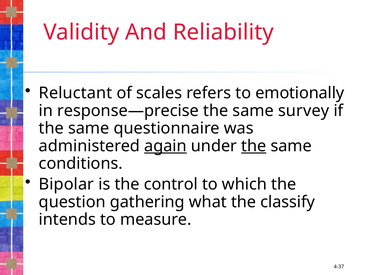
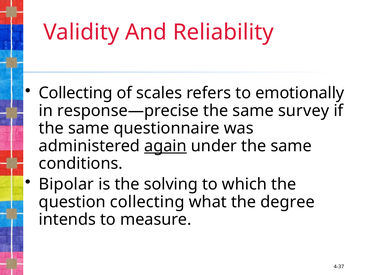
Reluctant: Reluctant -> Collecting (76, 93)
the underline: present -> none (254, 146)
control: control -> solving (171, 184)
question gathering: gathering -> collecting (147, 202)
classify: classify -> degree (288, 202)
